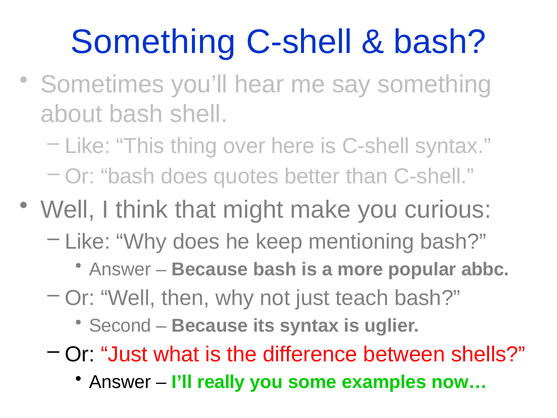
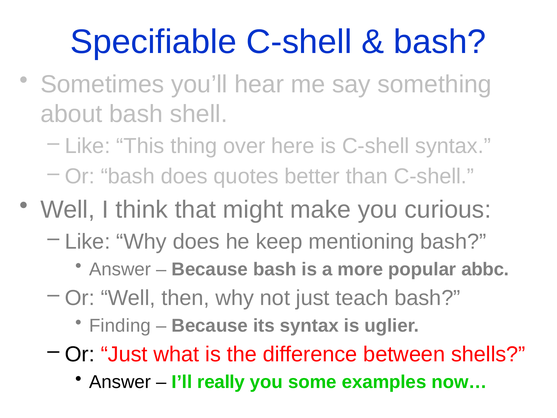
Something: Something -> Specifiable (153, 42)
Second: Second -> Finding (120, 325)
